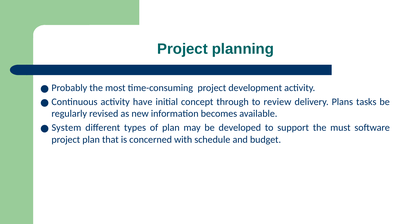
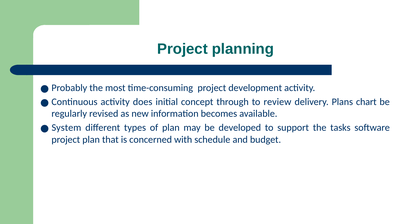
have: have -> does (143, 102)
tasks: tasks -> chart (366, 102)
must: must -> tasks (340, 128)
